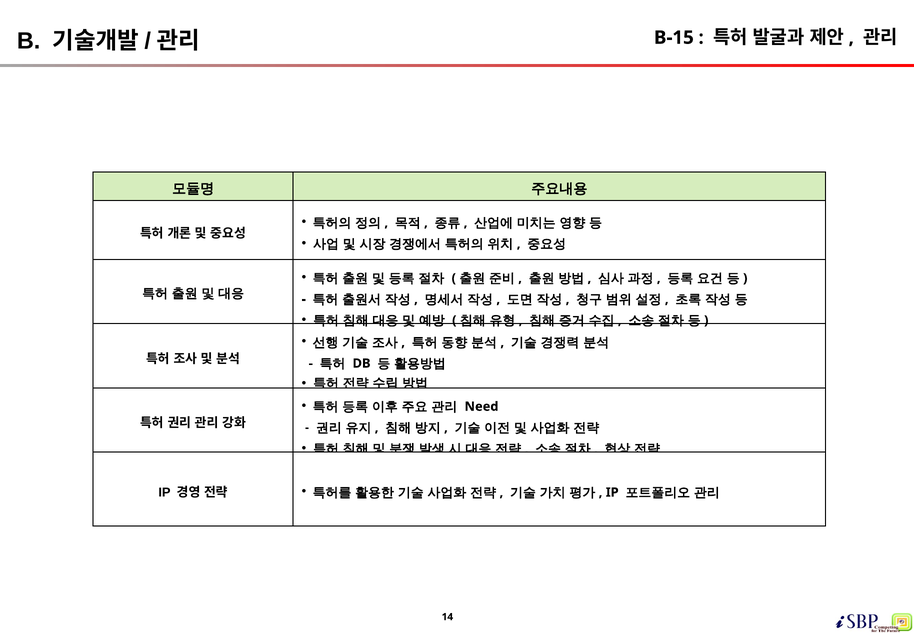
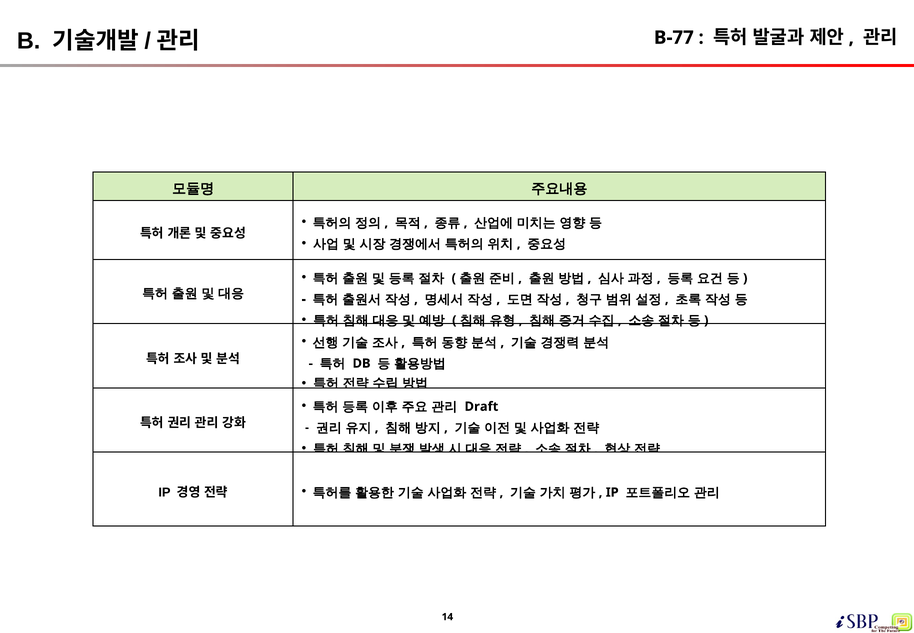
B-15: B-15 -> B-77 (674, 38)
Need: Need -> Draft (481, 406)
